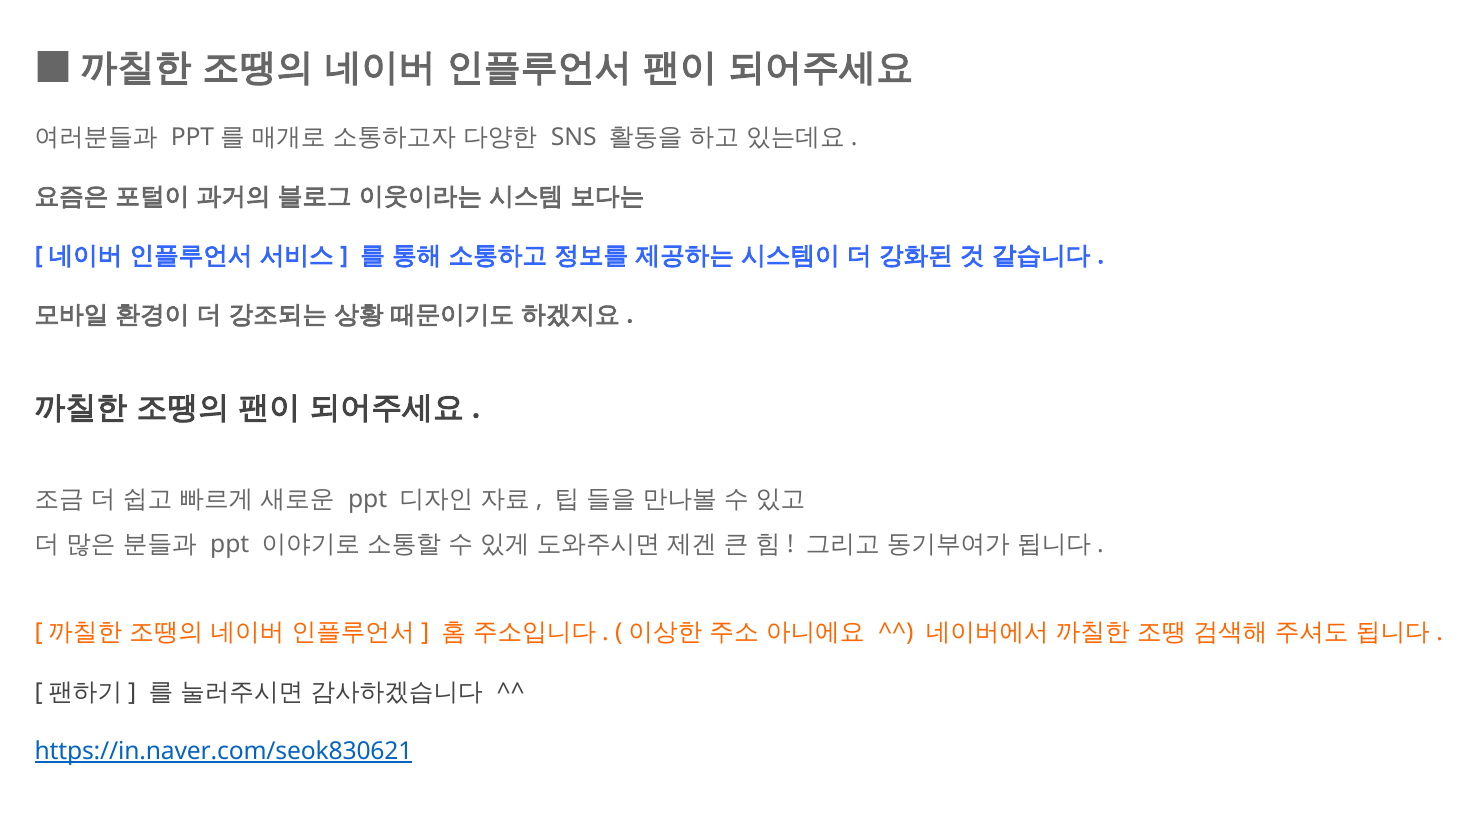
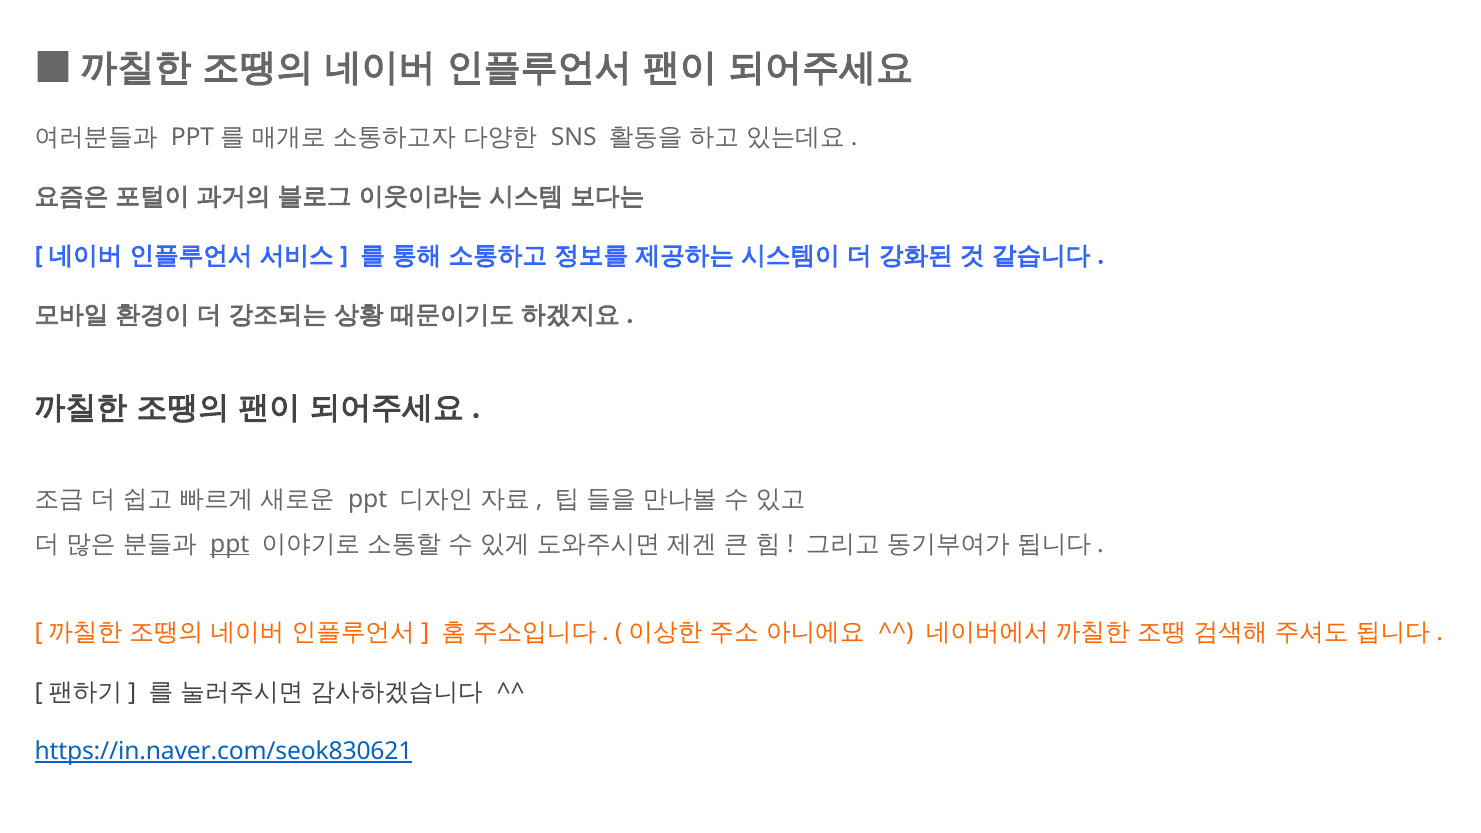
ppt underline: none -> present (230, 544)
